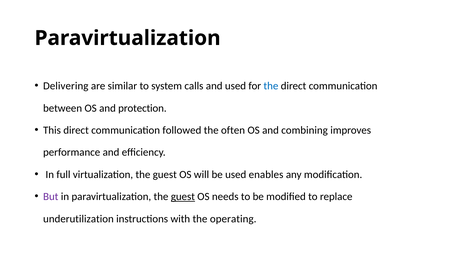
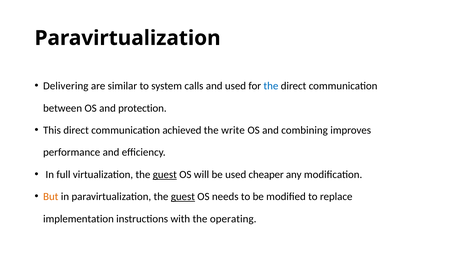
followed: followed -> achieved (182, 130)
often: often -> write (233, 130)
guest underline: none -> present (165, 175)
enables: enables -> cheaper (266, 175)
But colour: purple -> orange (51, 197)
underutilization: underutilization -> implementation (78, 219)
